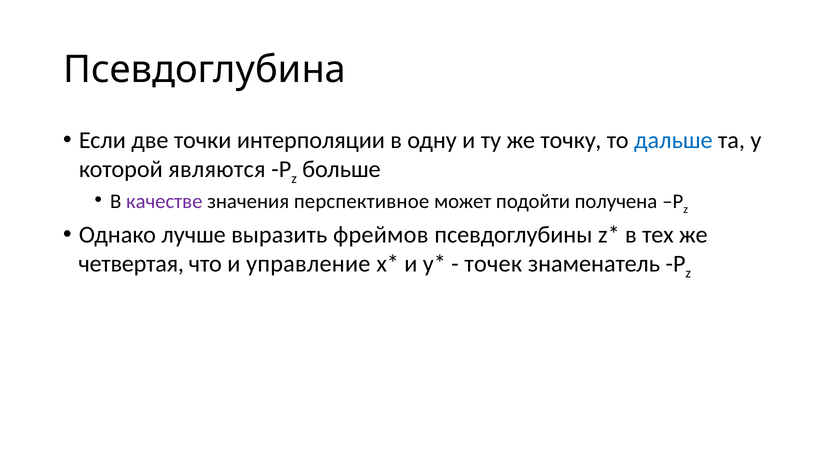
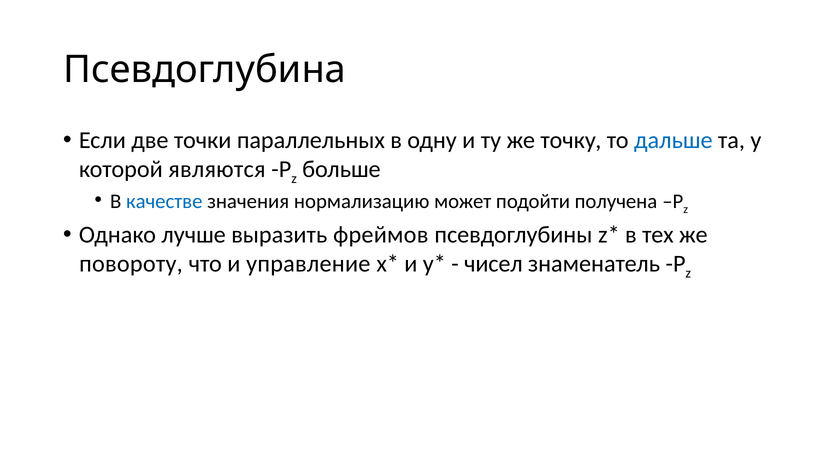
интерполяции: интерполяции -> параллельных (311, 140)
качестве colour: purple -> blue (164, 201)
перспективное: перспективное -> нормализацию (362, 201)
четвертая: четвертая -> повороту (131, 264)
точек: точек -> чисел (493, 264)
